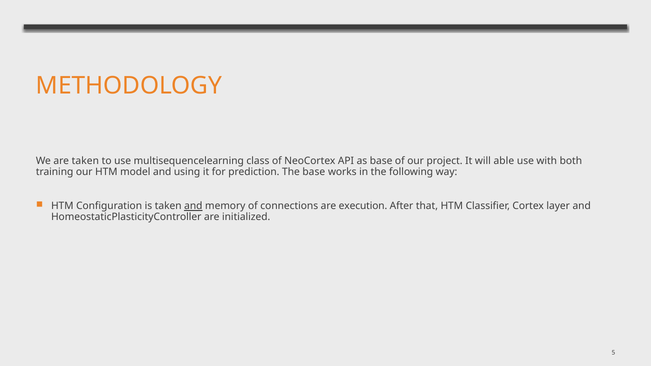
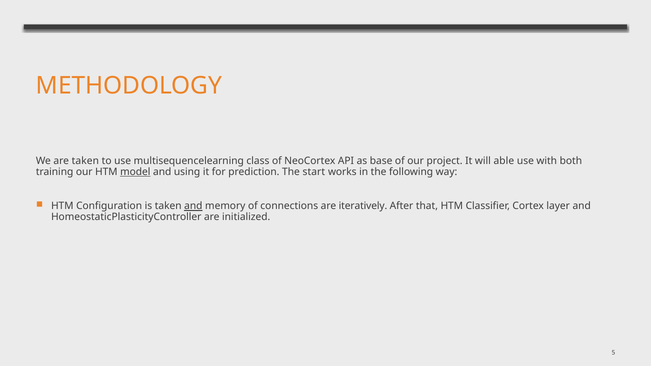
model underline: none -> present (135, 172)
The base: base -> start (314, 172)
execution: execution -> iteratively (363, 206)
